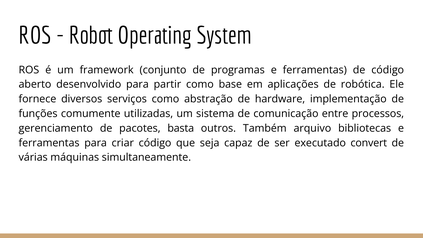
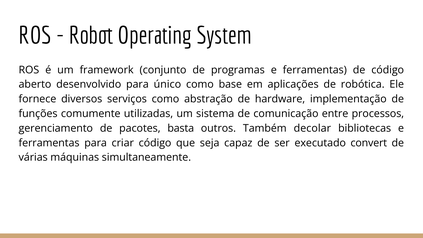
partir: partir -> único (167, 84)
arquivo: arquivo -> decolar (312, 128)
